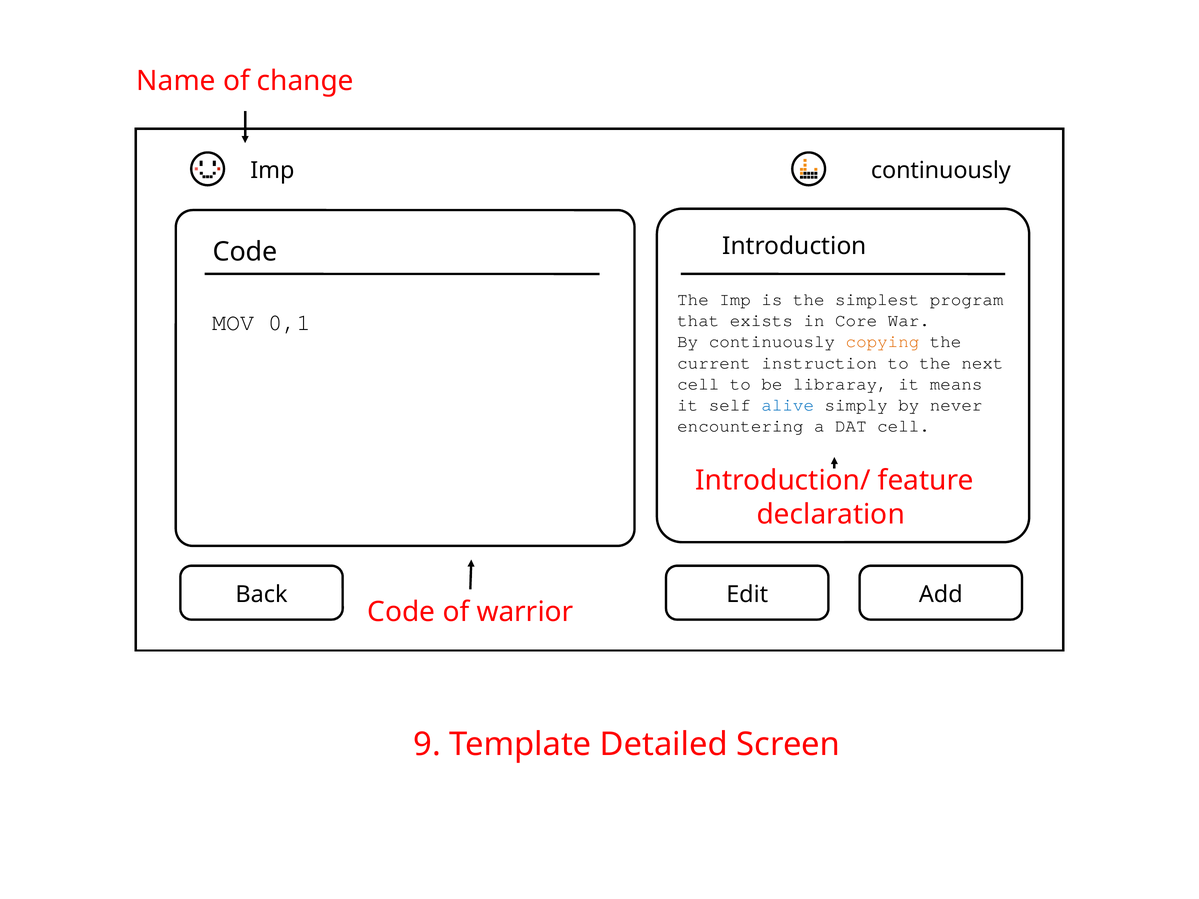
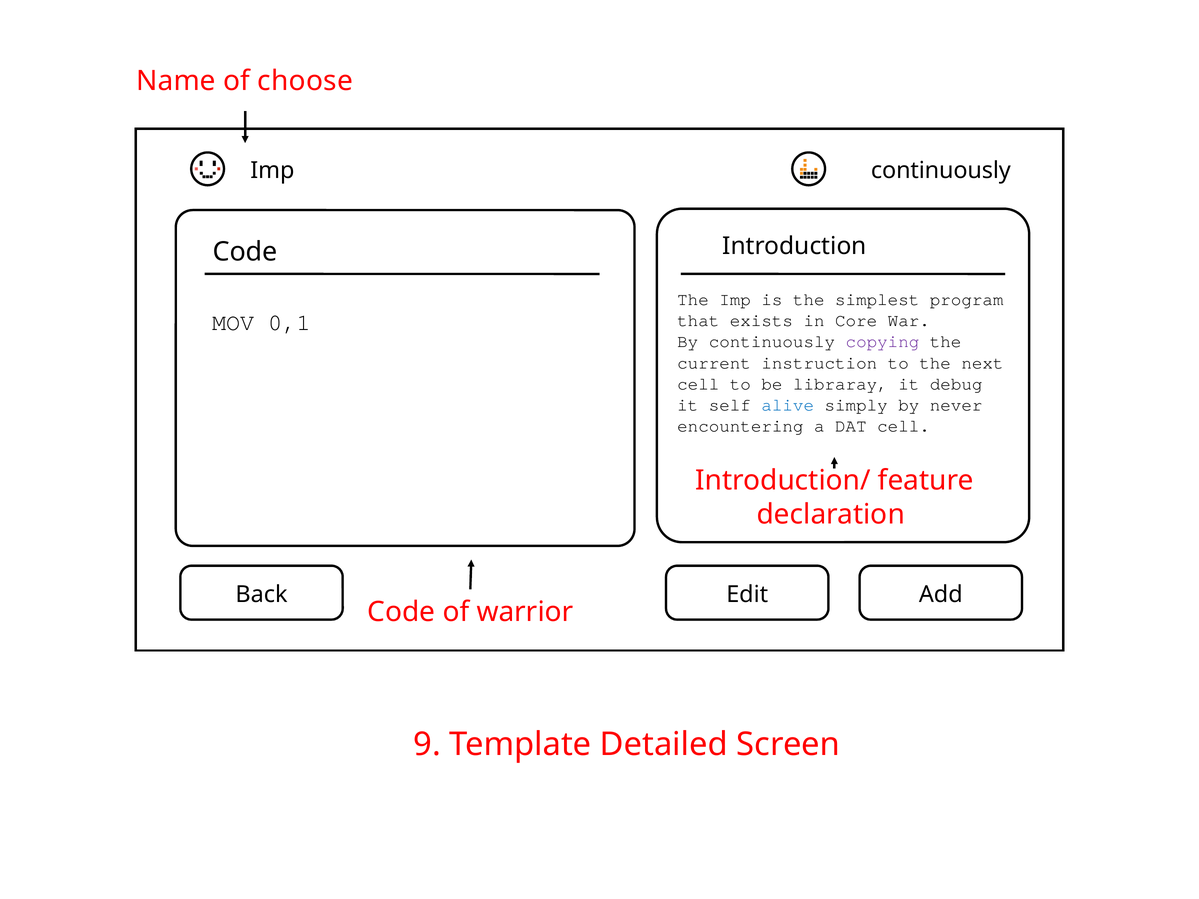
change: change -> choose (305, 81)
copying colour: orange -> purple (882, 342)
means: means -> debug (956, 384)
